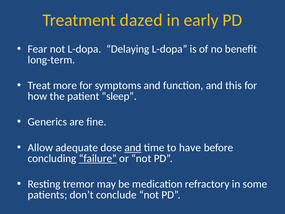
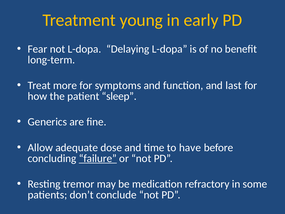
dazed: dazed -> young (141, 20)
this: this -> last (234, 85)
and underline: present -> none (133, 148)
